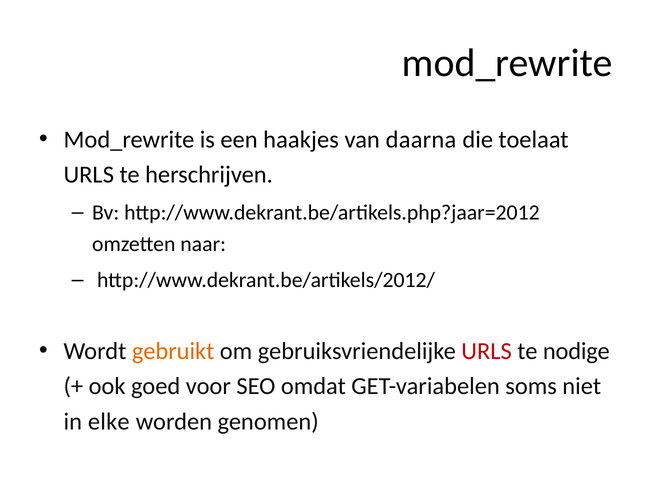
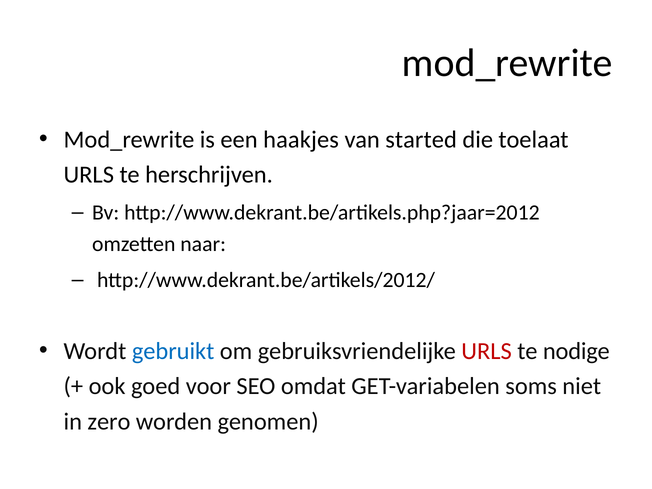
daarna: daarna -> started (421, 140)
gebruikt colour: orange -> blue (173, 351)
elke: elke -> zero (109, 422)
